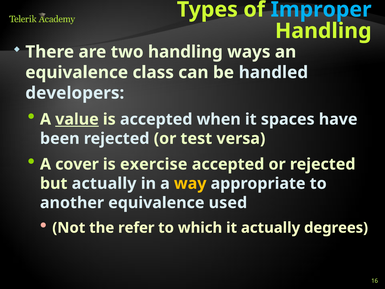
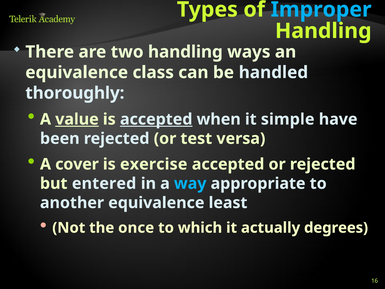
developers: developers -> thoroughly (75, 93)
accepted underline: none -> present (156, 119)
spaces: spaces -> simple (288, 119)
but actually: actually -> entered (104, 183)
way colour: yellow -> light blue (190, 183)
used: used -> least (228, 203)
refer: refer -> once (136, 228)
